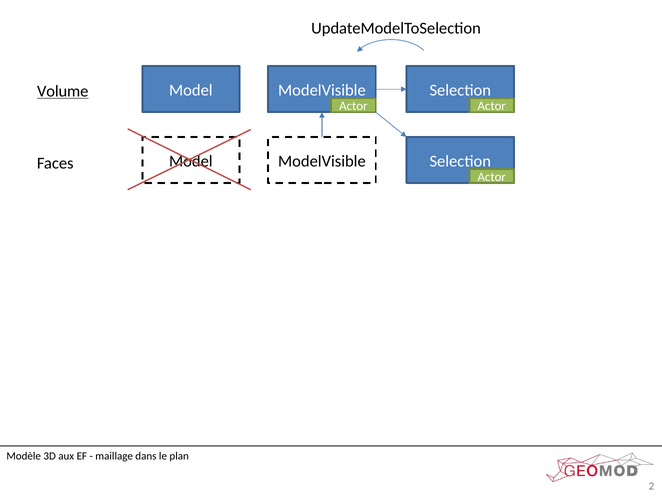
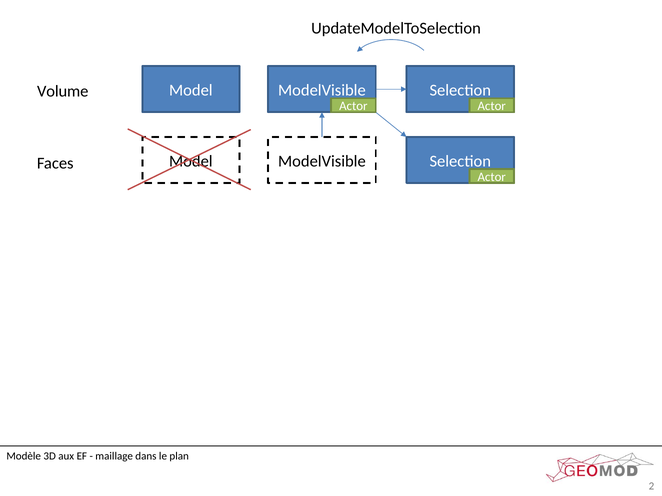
Volume underline: present -> none (63, 91)
